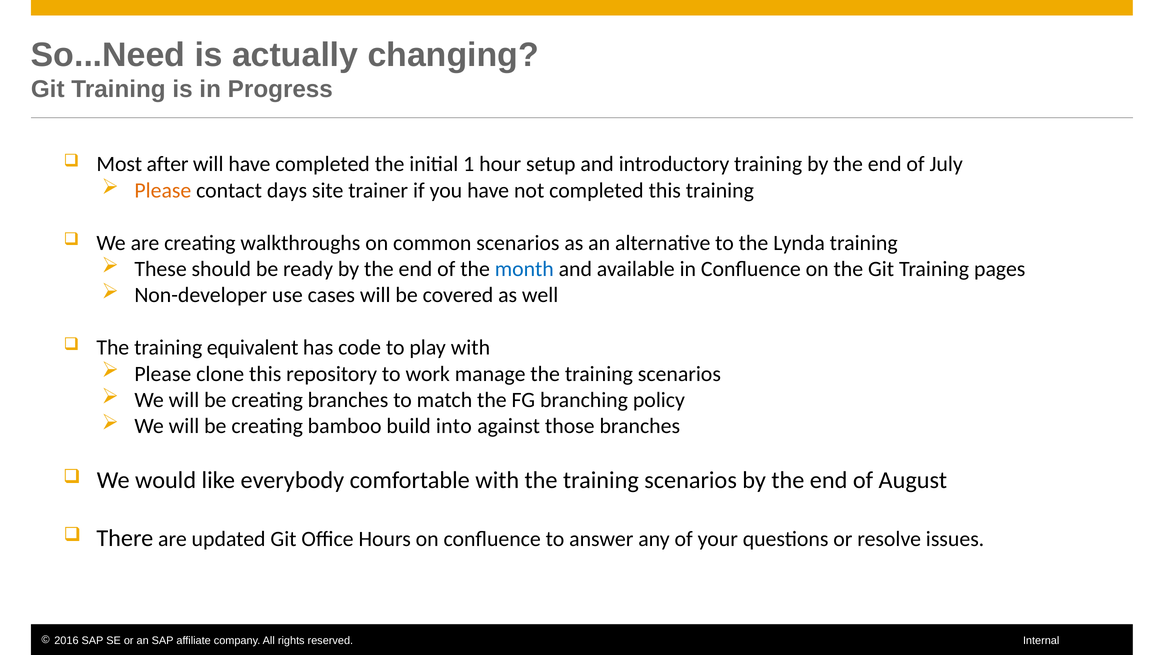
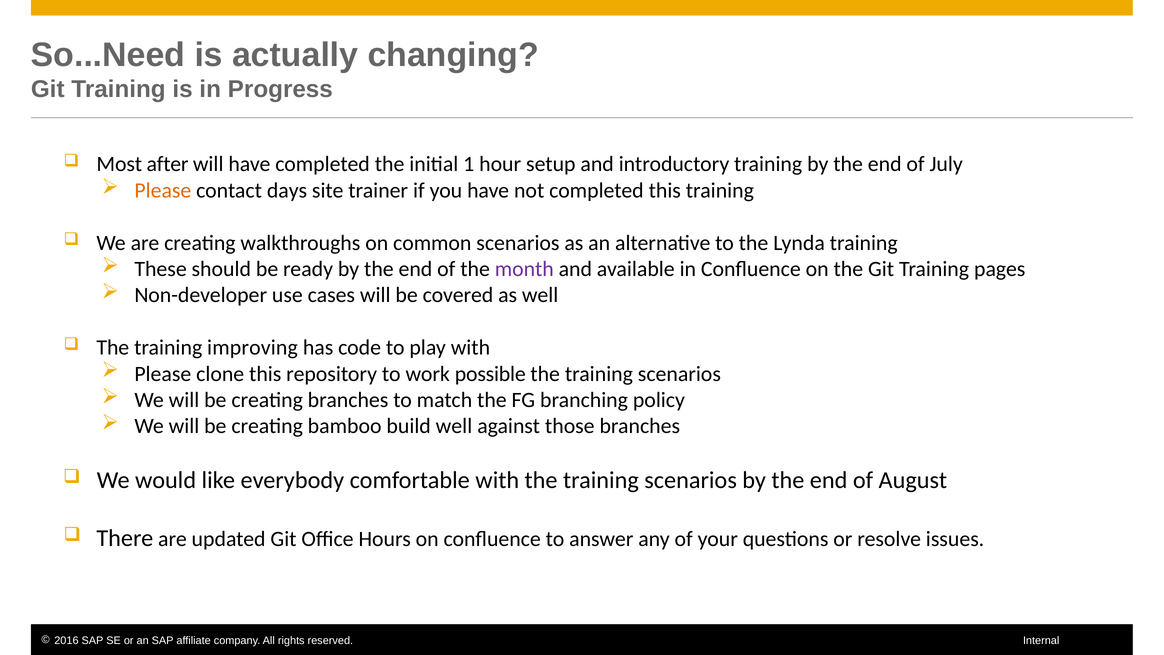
month colour: blue -> purple (524, 269)
equivalent: equivalent -> improving (252, 347)
manage: manage -> possible (490, 374)
build into: into -> well (454, 426)
